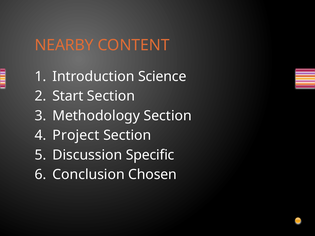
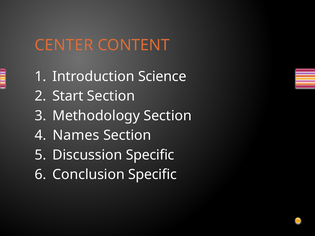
NEARBY: NEARBY -> CENTER (64, 45)
Project: Project -> Names (76, 135)
Conclusion Chosen: Chosen -> Specific (152, 175)
